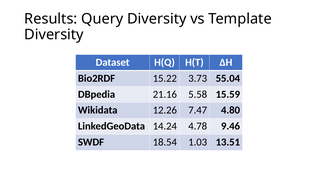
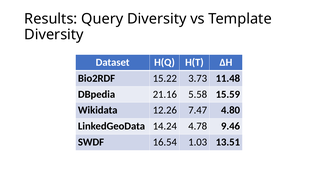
55.04: 55.04 -> 11.48 (228, 78)
18.54: 18.54 -> 16.54 (165, 142)
